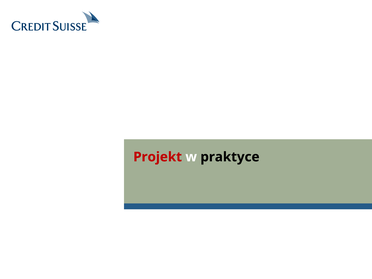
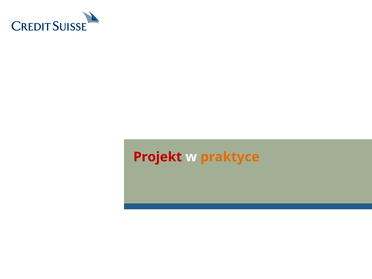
praktyce colour: black -> orange (230, 157)
